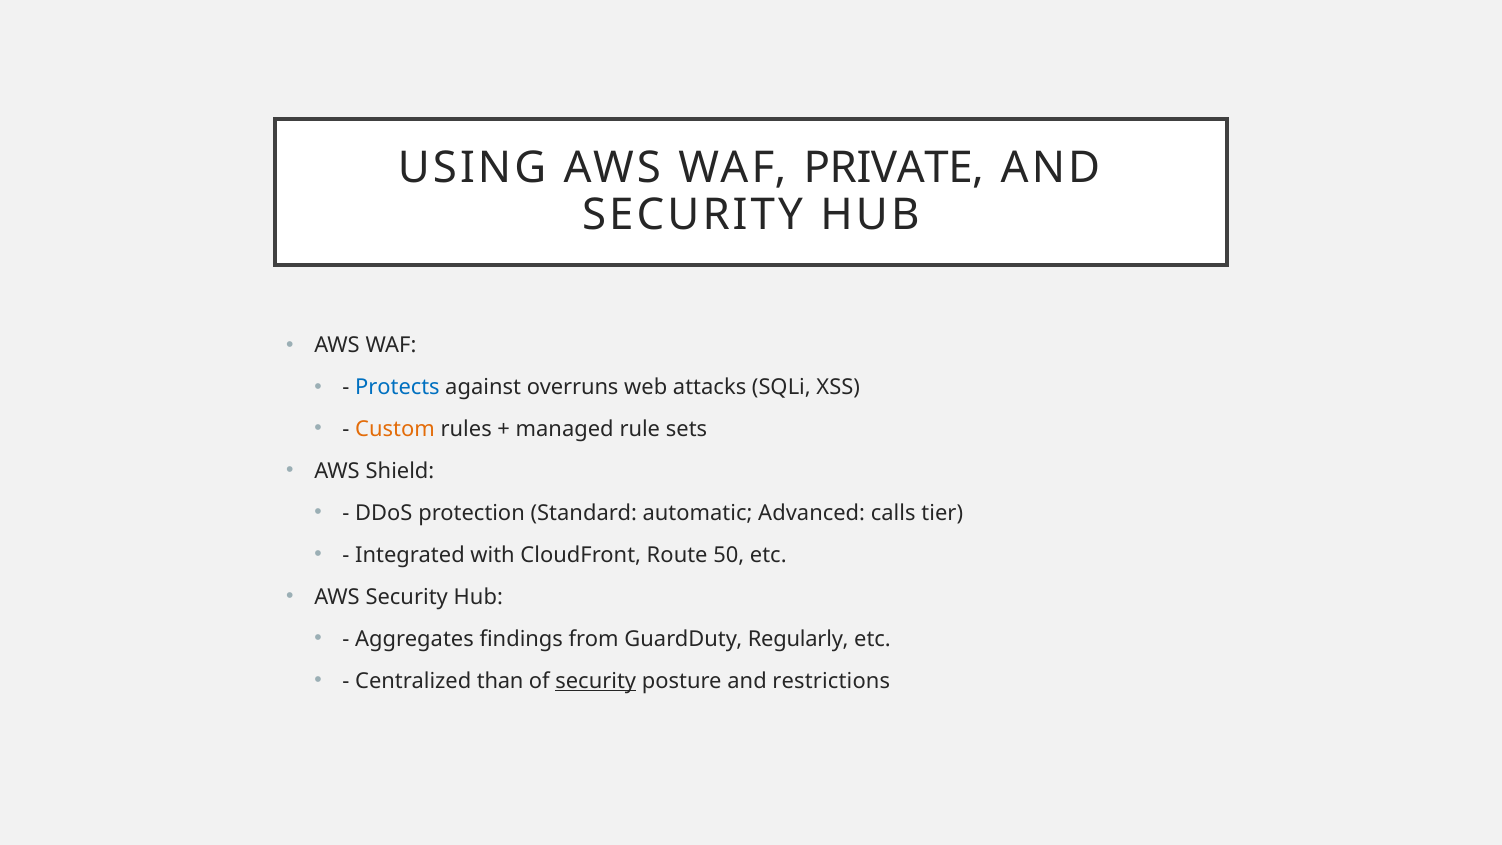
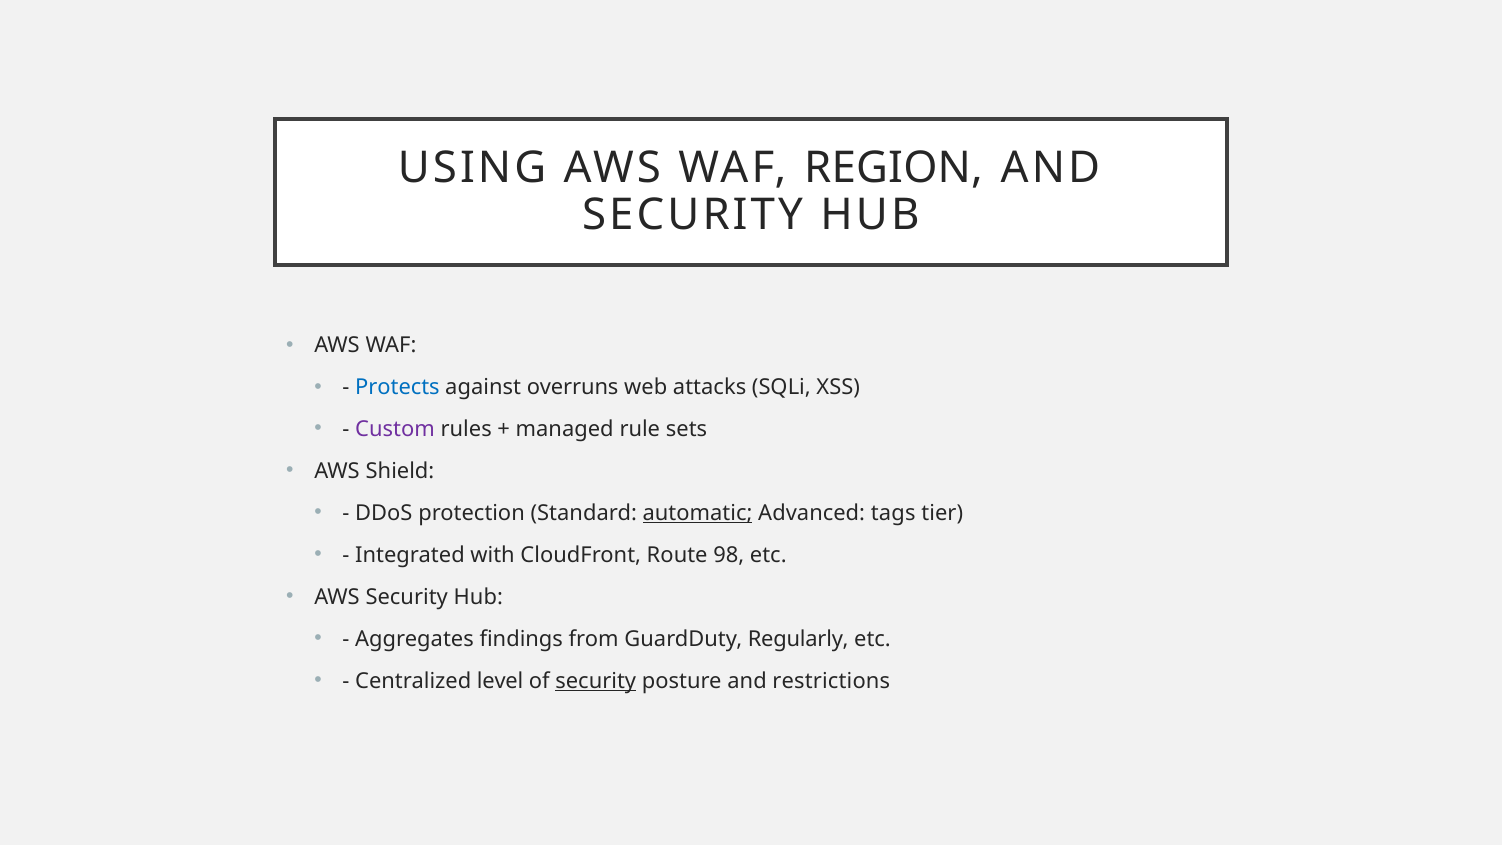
PRIVATE: PRIVATE -> REGION (894, 168)
Custom colour: orange -> purple (395, 429)
automatic underline: none -> present (698, 513)
calls: calls -> tags (893, 513)
50: 50 -> 98 (729, 555)
than: than -> level (500, 681)
